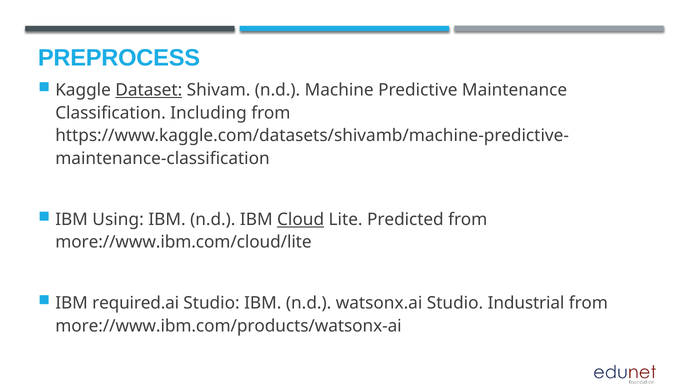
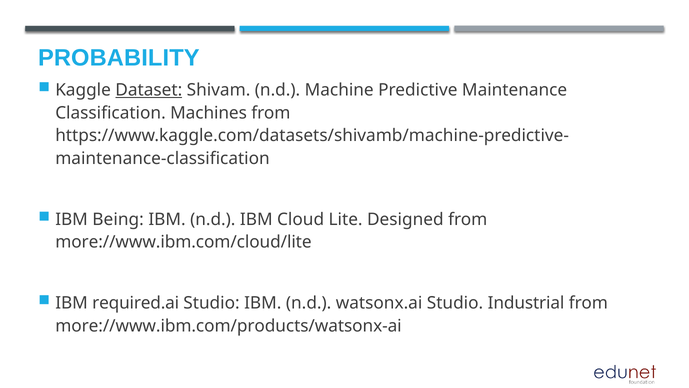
PREPROCESS: PREPROCESS -> PROBABILITY (119, 58)
Including: Including -> Machines (209, 113)
Using: Using -> Being (118, 219)
Cloud underline: present -> none (301, 219)
Predicted: Predicted -> Designed (405, 219)
